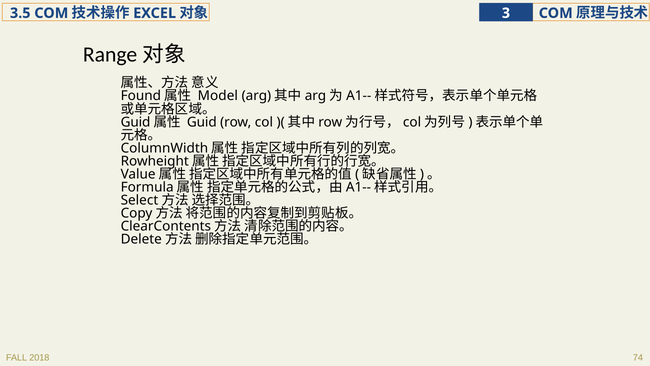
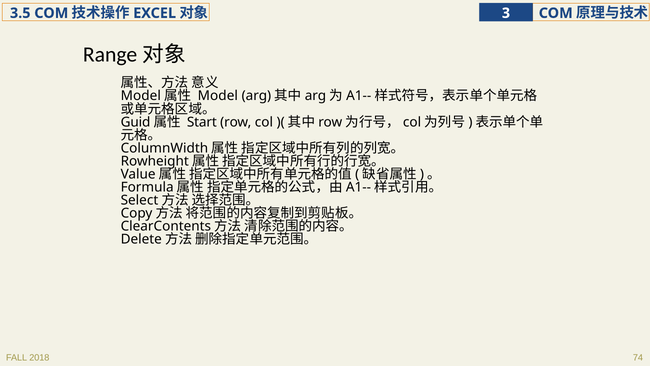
Found: Found -> Model (141, 96)
Guid: Guid -> Start (202, 122)
